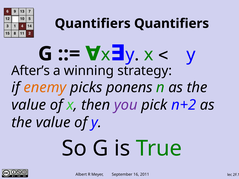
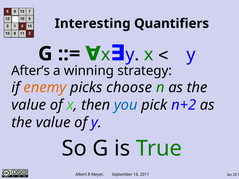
Quantifiers: Quantifiers -> Interesting (93, 24)
ponens: ponens -> choose (129, 88)
you colour: purple -> blue (126, 105)
